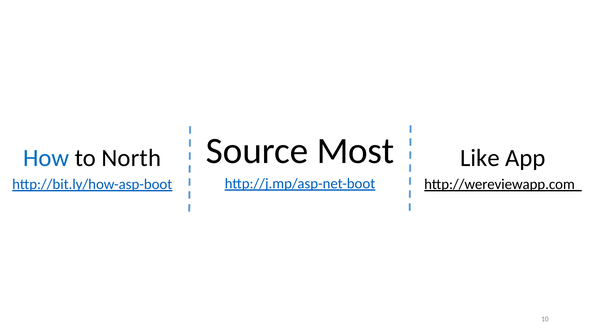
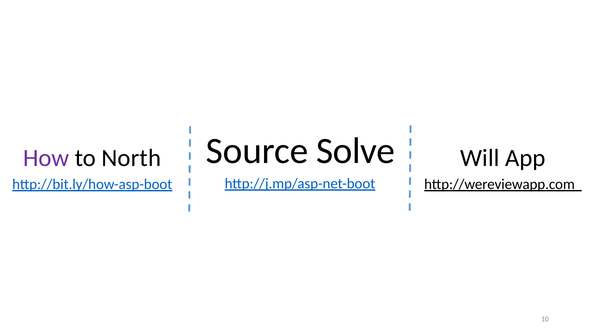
Most: Most -> Solve (356, 151)
How colour: blue -> purple (46, 158)
Like: Like -> Will (480, 158)
